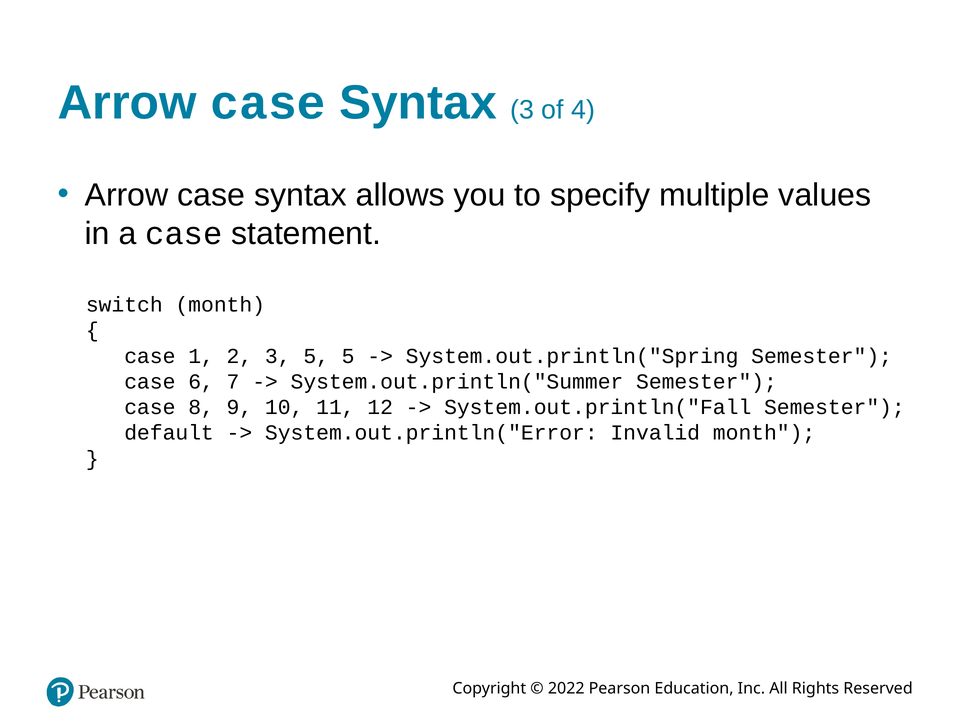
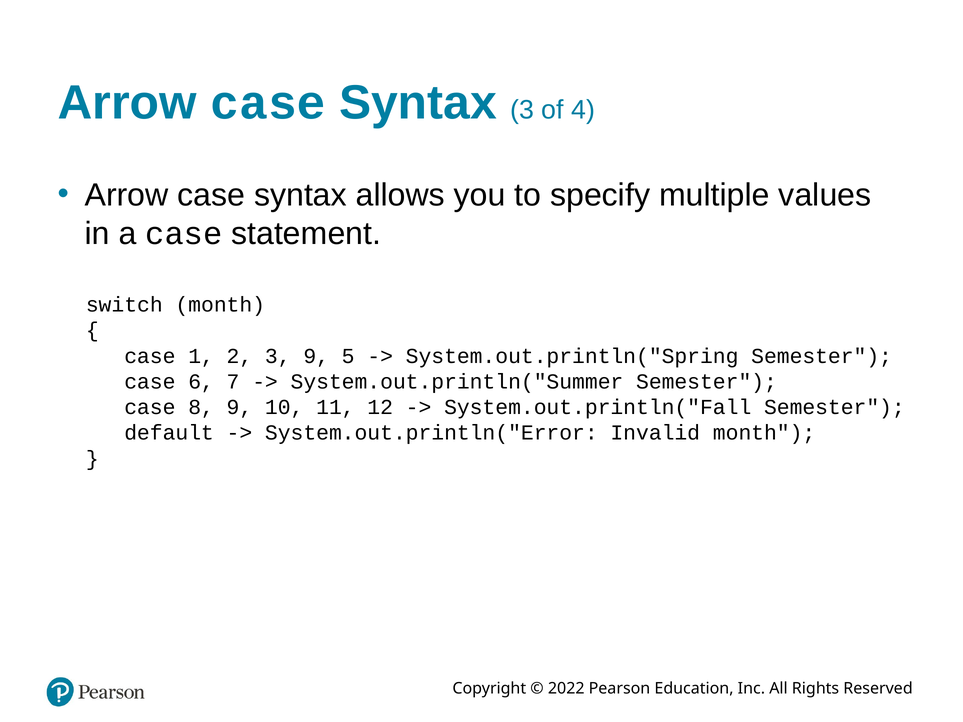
3 5: 5 -> 9 (316, 356)
